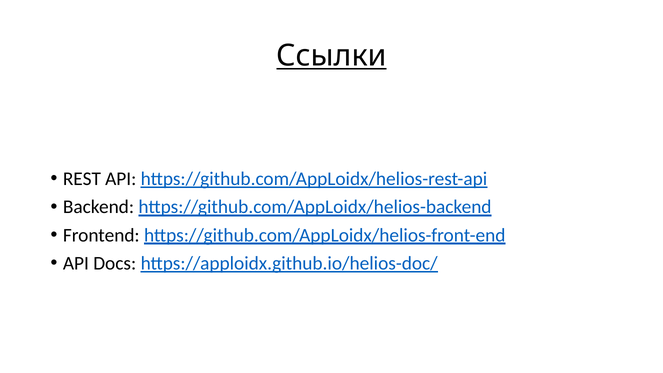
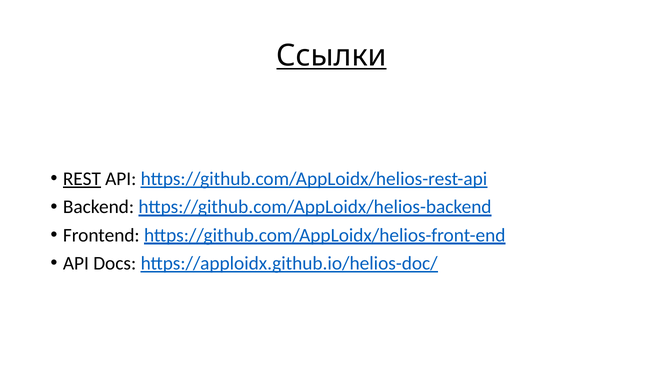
REST underline: none -> present (82, 179)
